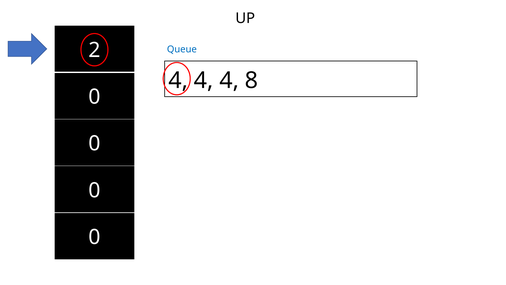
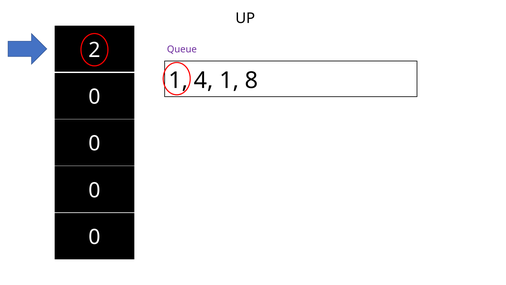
Queue colour: blue -> purple (182, 49)
4: 4 -> 1 (178, 80)
4: 4 -> 1 (229, 80)
